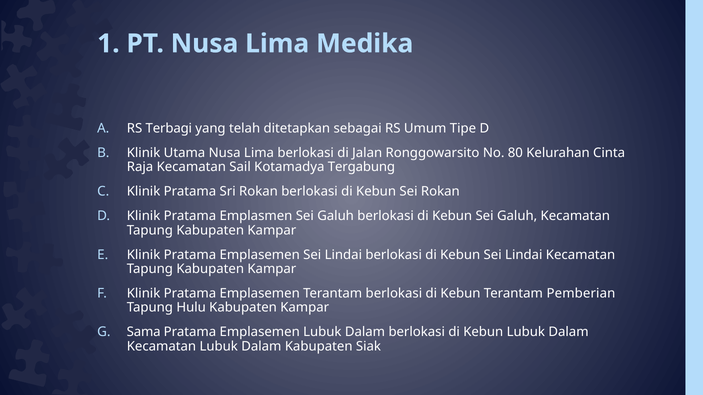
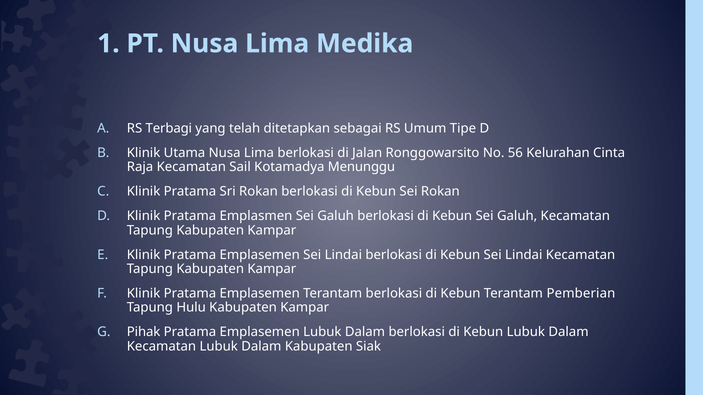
80: 80 -> 56 (515, 153)
Tergabung: Tergabung -> Menunggu (361, 167)
Sama: Sama -> Pihak (144, 333)
